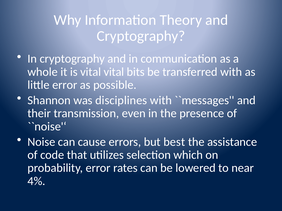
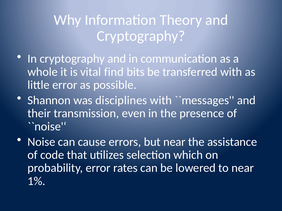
vital vital: vital -> find (114, 72)
but best: best -> near (174, 142)
4%: 4% -> 1% (36, 182)
